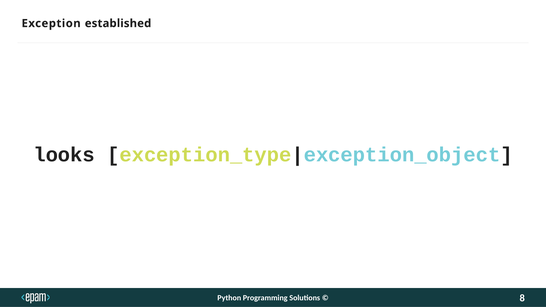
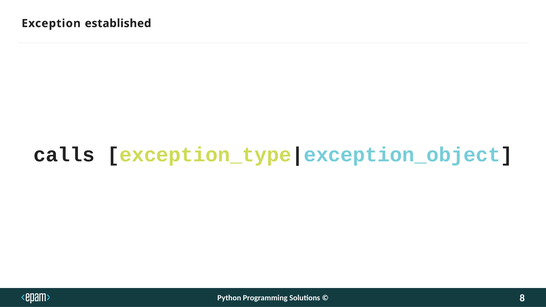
looks: looks -> calls (64, 155)
